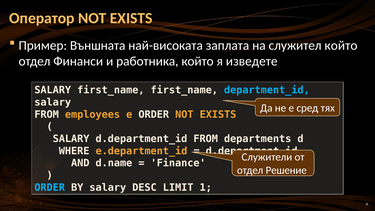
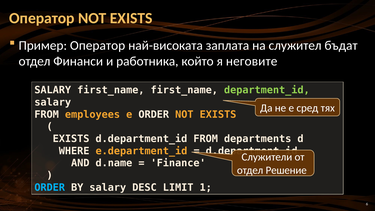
Пример Външната: Външната -> Оператор (98, 45)
служител който: който -> бъдат (341, 45)
изведете: изведете -> неговите (252, 61)
department_id colour: light blue -> light green (267, 90)
SALARY: SALARY -> EXISTS (71, 139)
